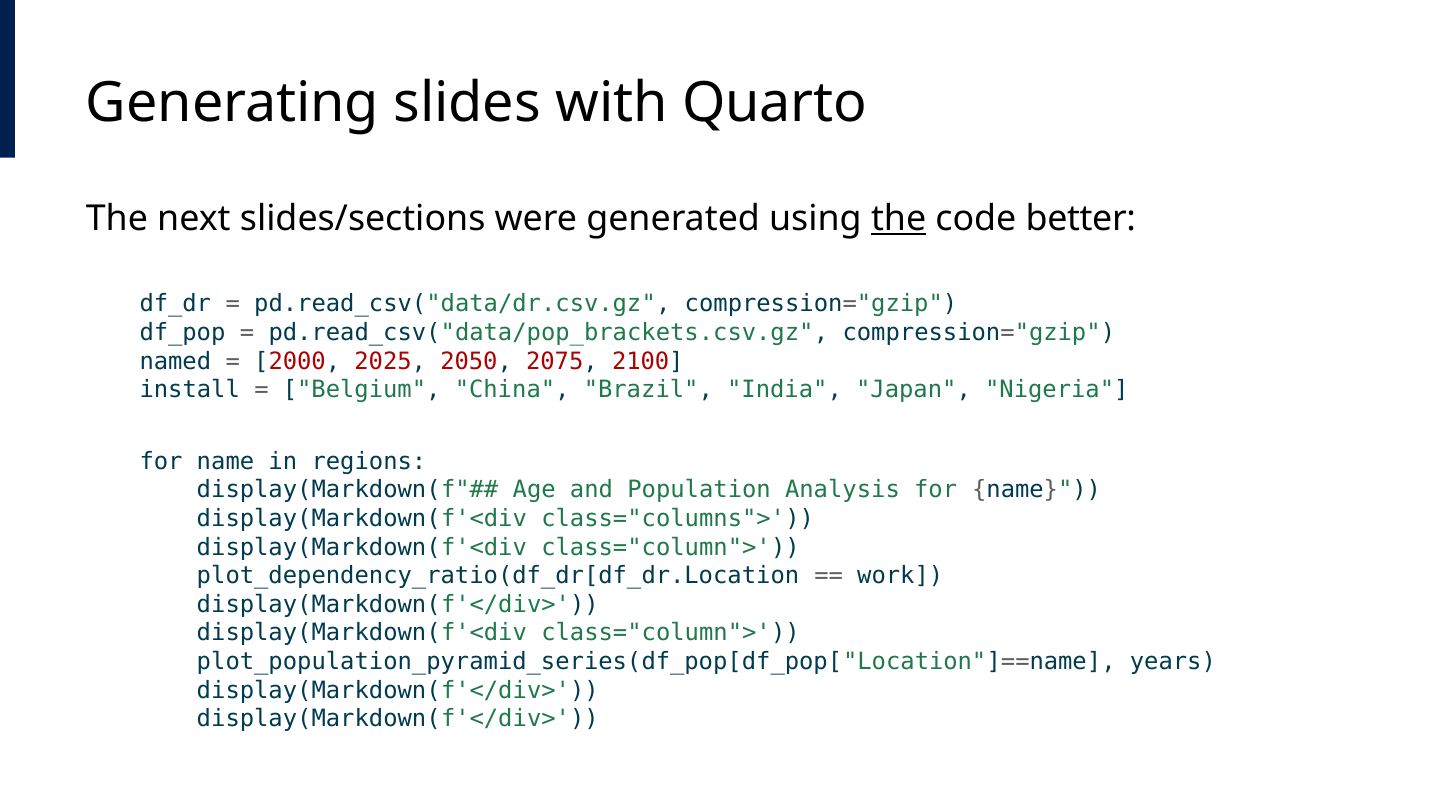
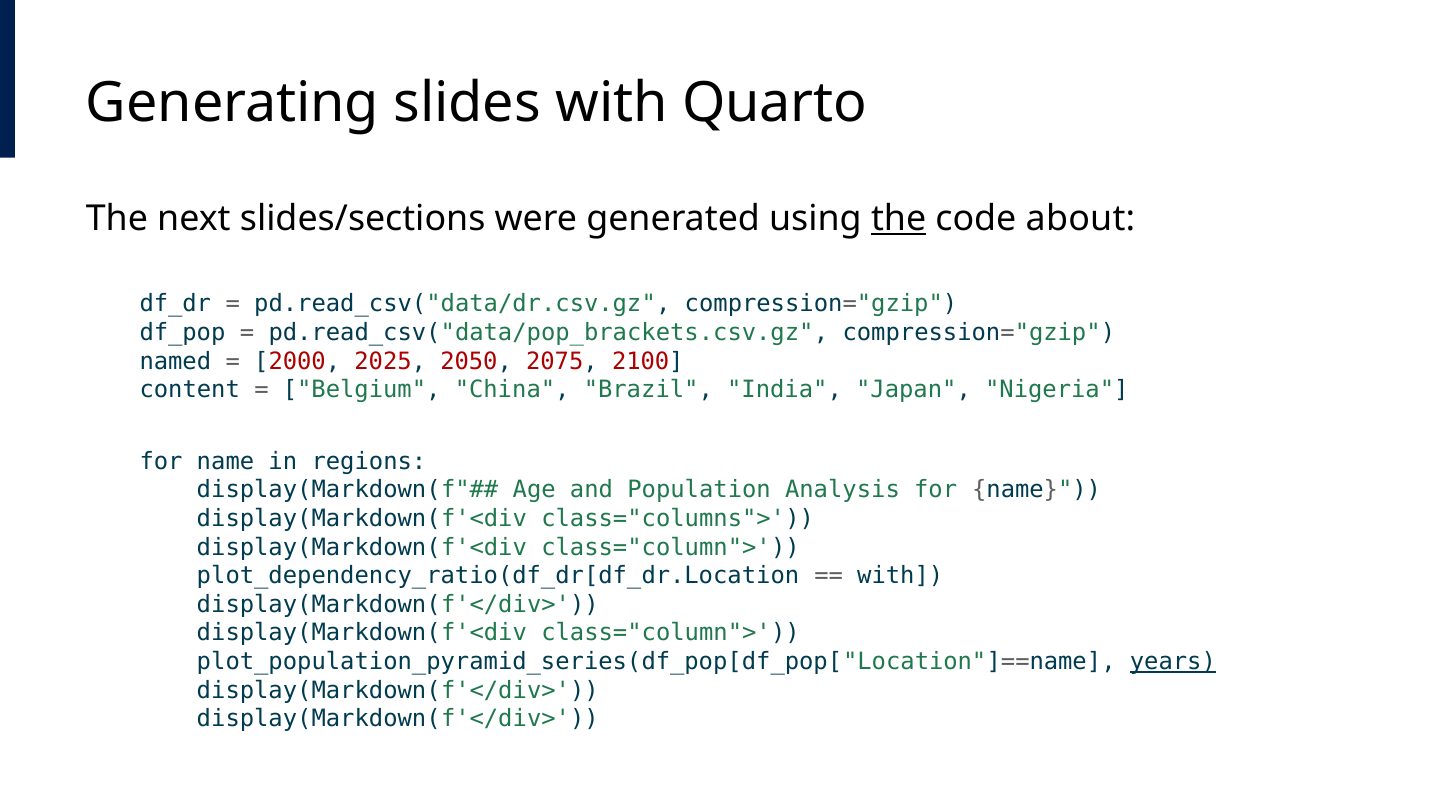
better: better -> about (1081, 219)
install: install -> content (190, 390)
work: work -> with (900, 576)
years underline: none -> present (1173, 662)
